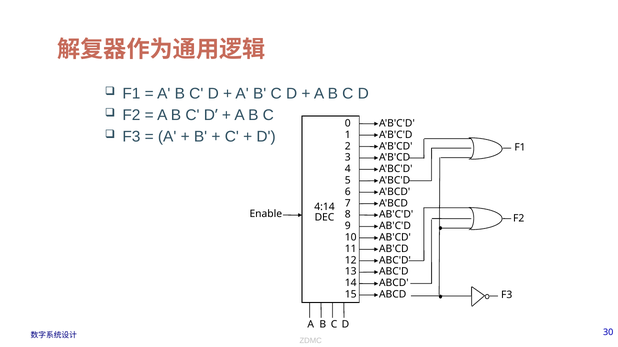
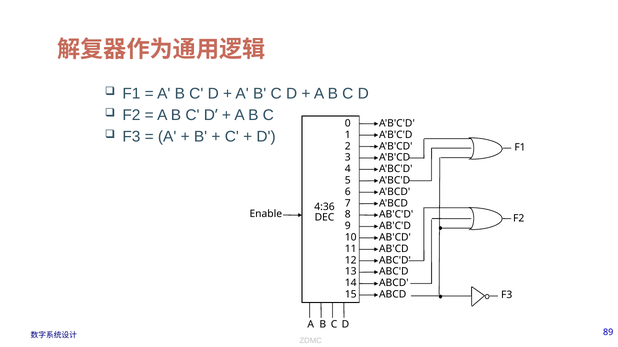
4:14: 4:14 -> 4:36 (324, 207)
30: 30 -> 89 (608, 333)
